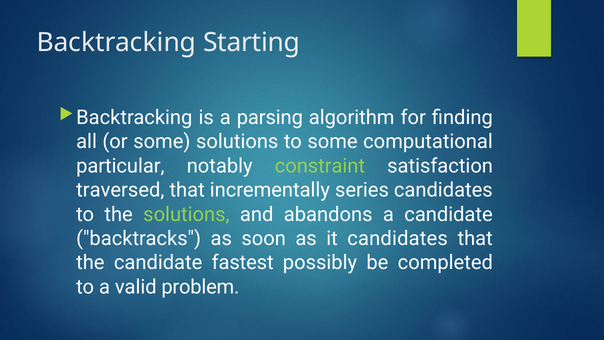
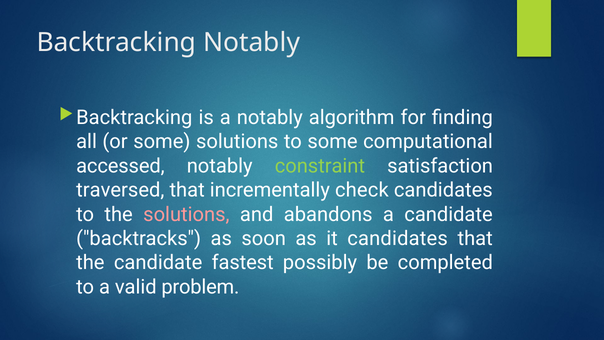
Backtracking Starting: Starting -> Notably (252, 42)
a parsing: parsing -> notably (270, 117)
particular: particular -> accessed (120, 166)
series: series -> check (362, 190)
solutions colour: light green -> pink (186, 214)
